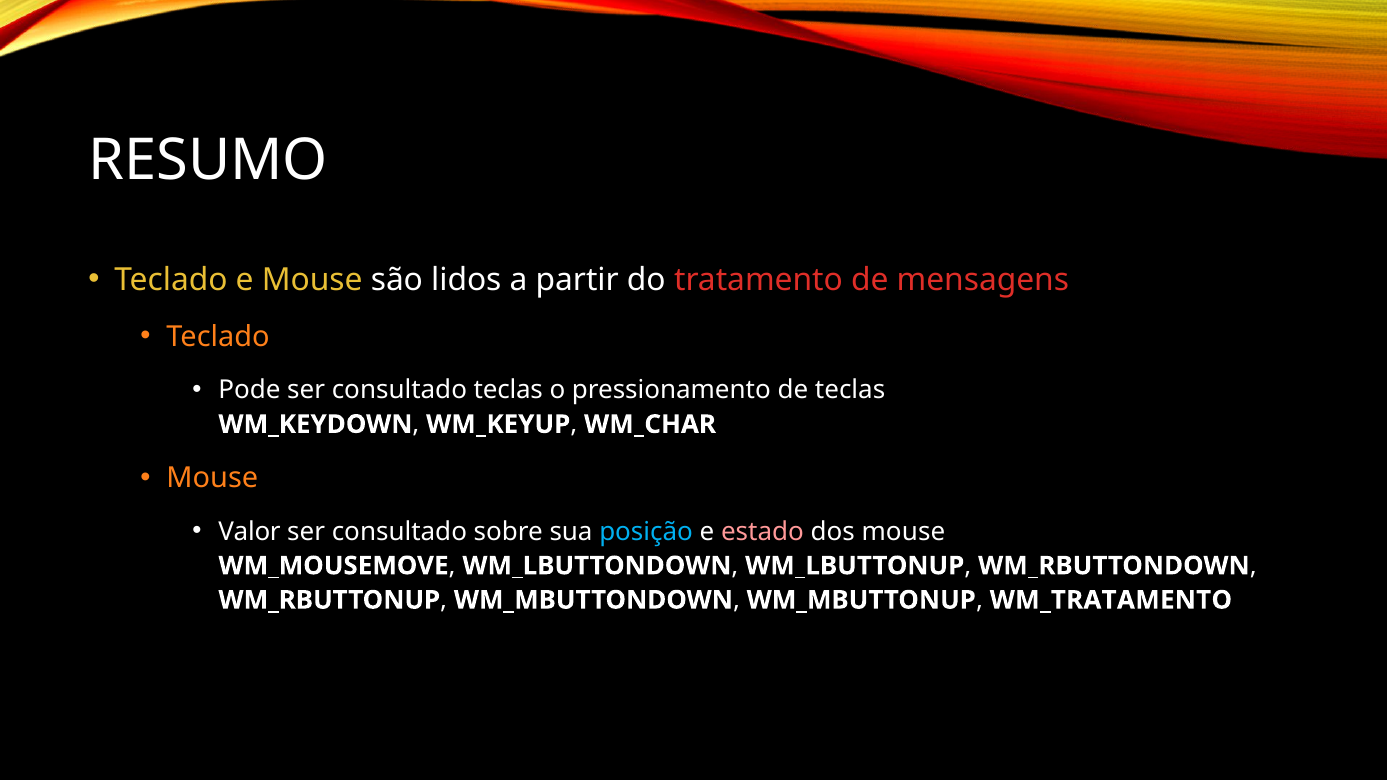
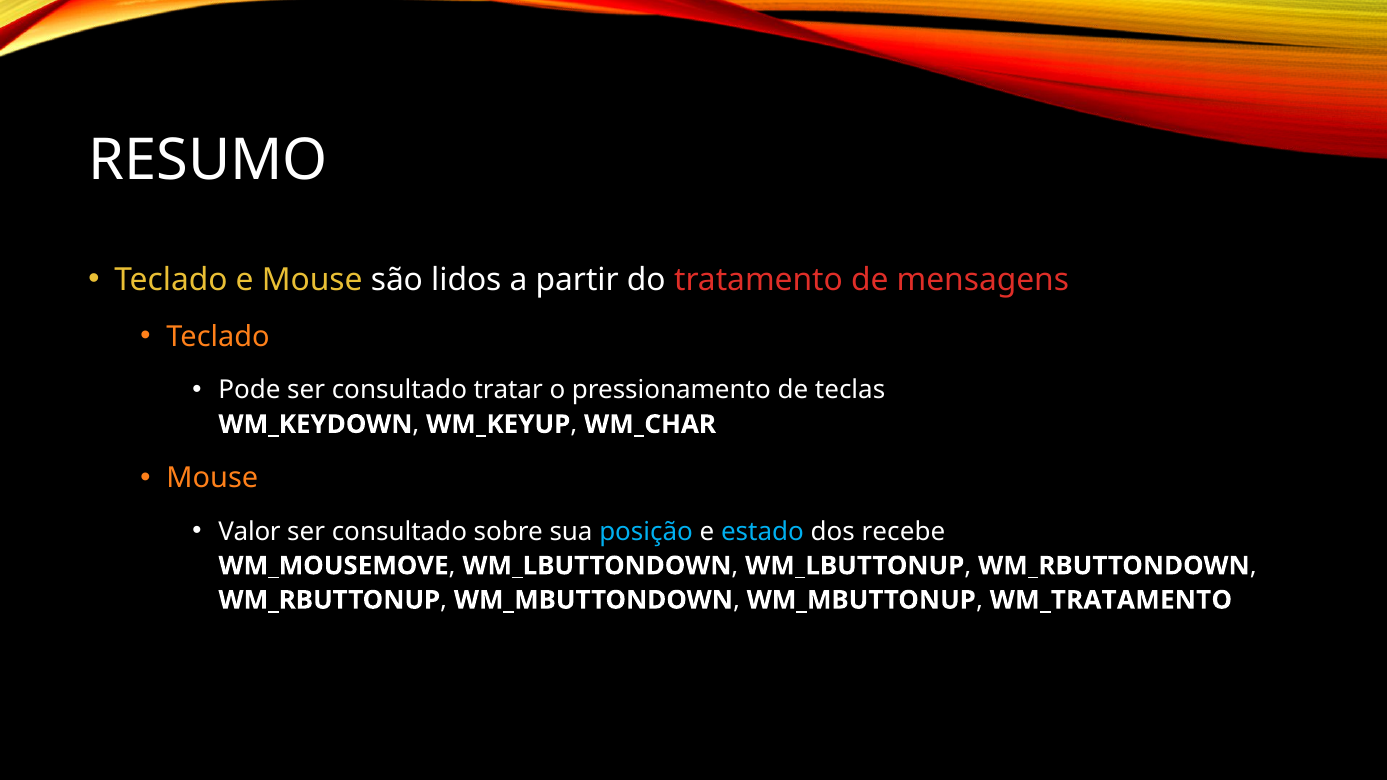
consultado teclas: teclas -> tratar (508, 390)
estado colour: pink -> light blue (762, 532)
dos mouse: mouse -> recebe (903, 532)
